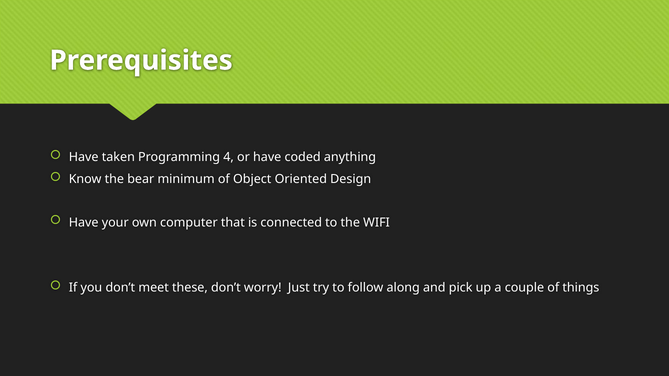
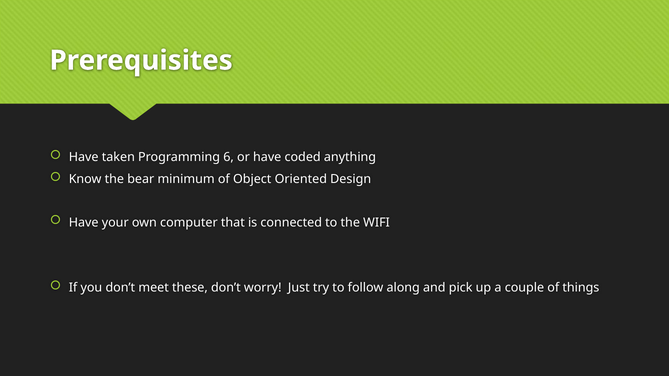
4: 4 -> 6 (229, 157)
